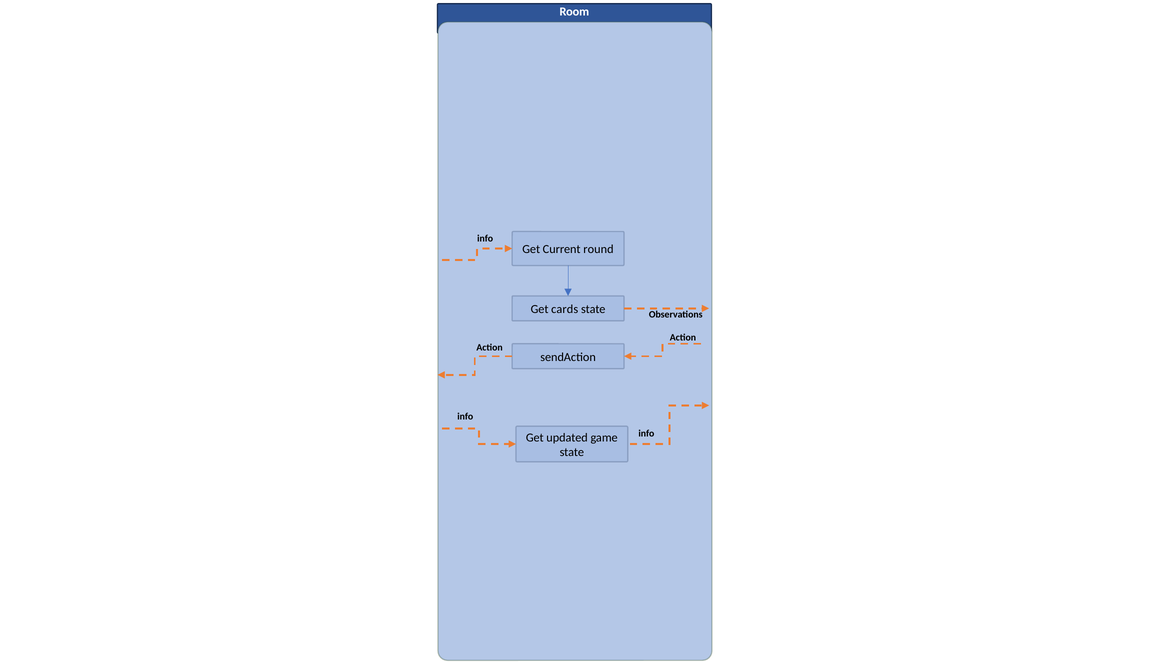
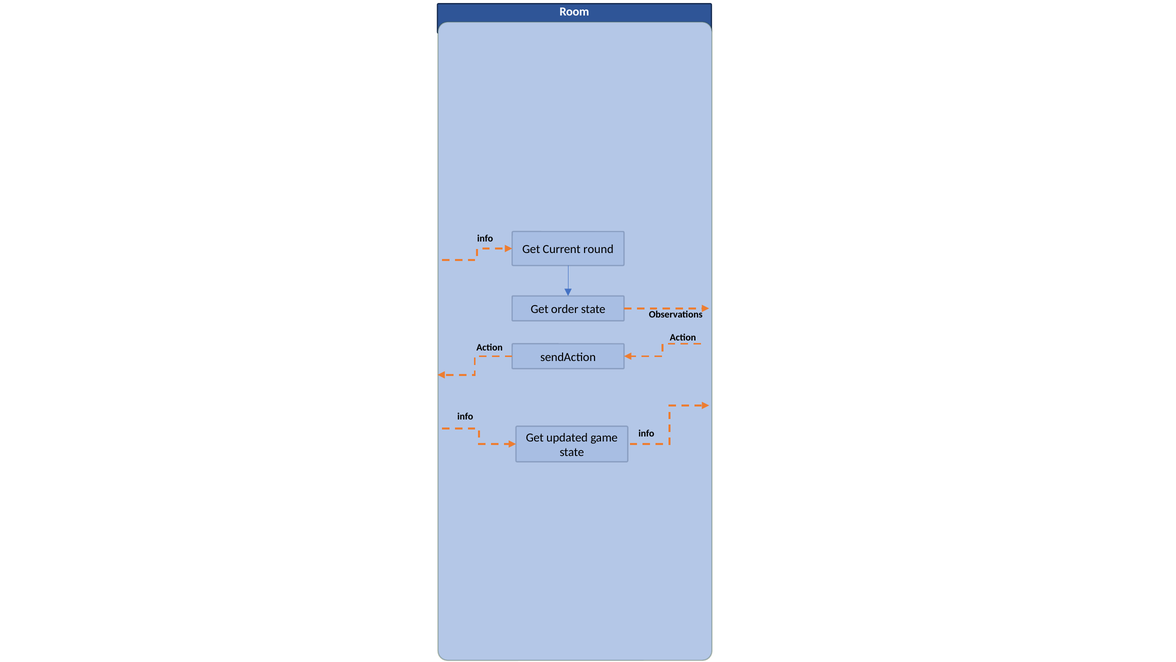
cards: cards -> order (565, 309)
